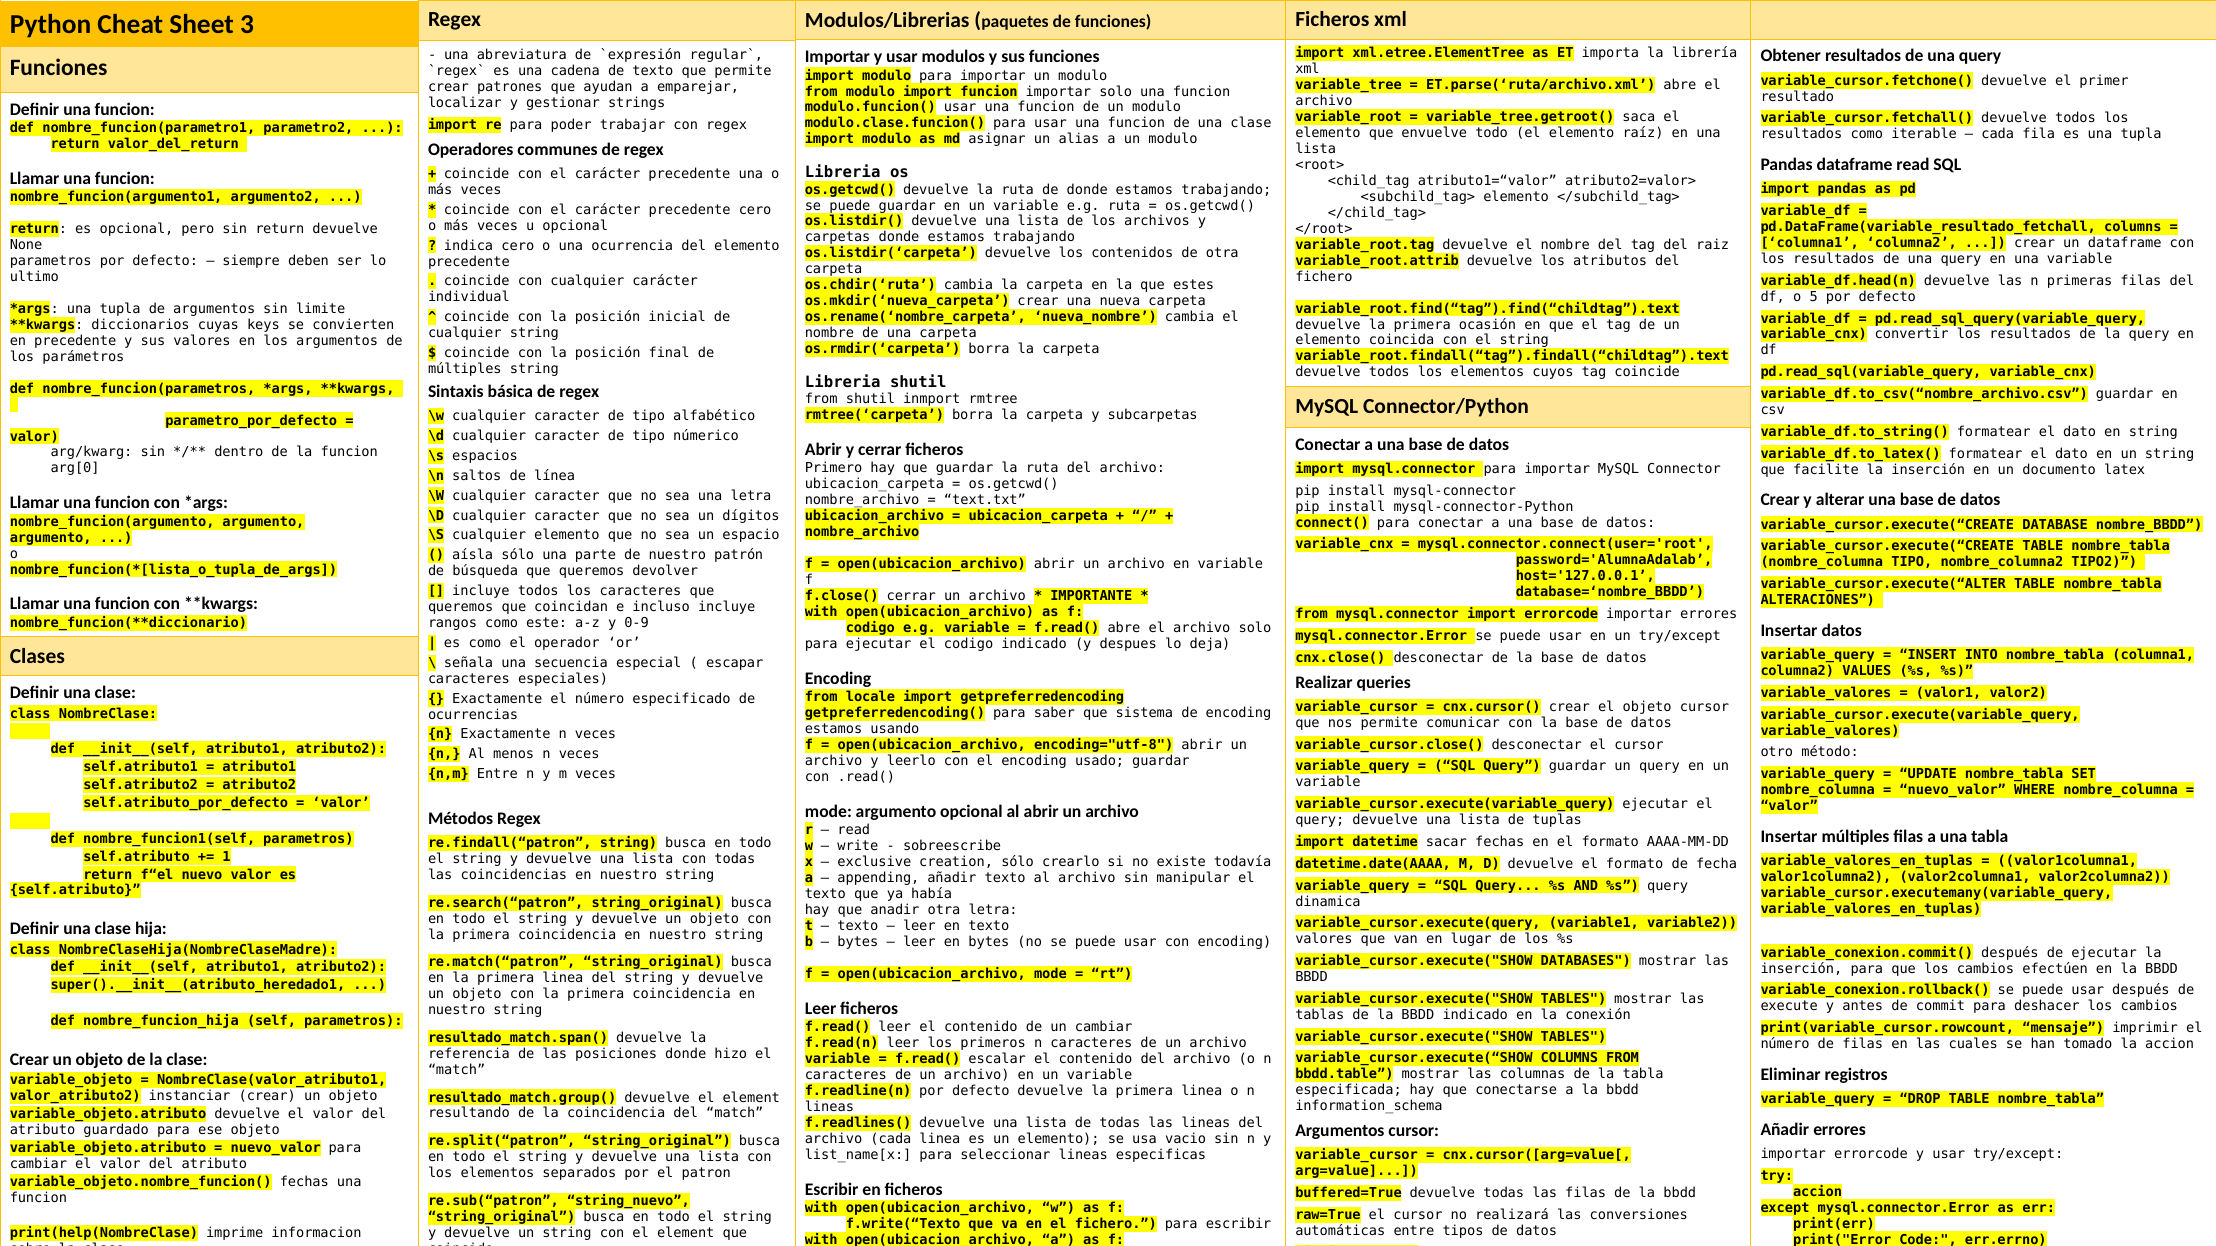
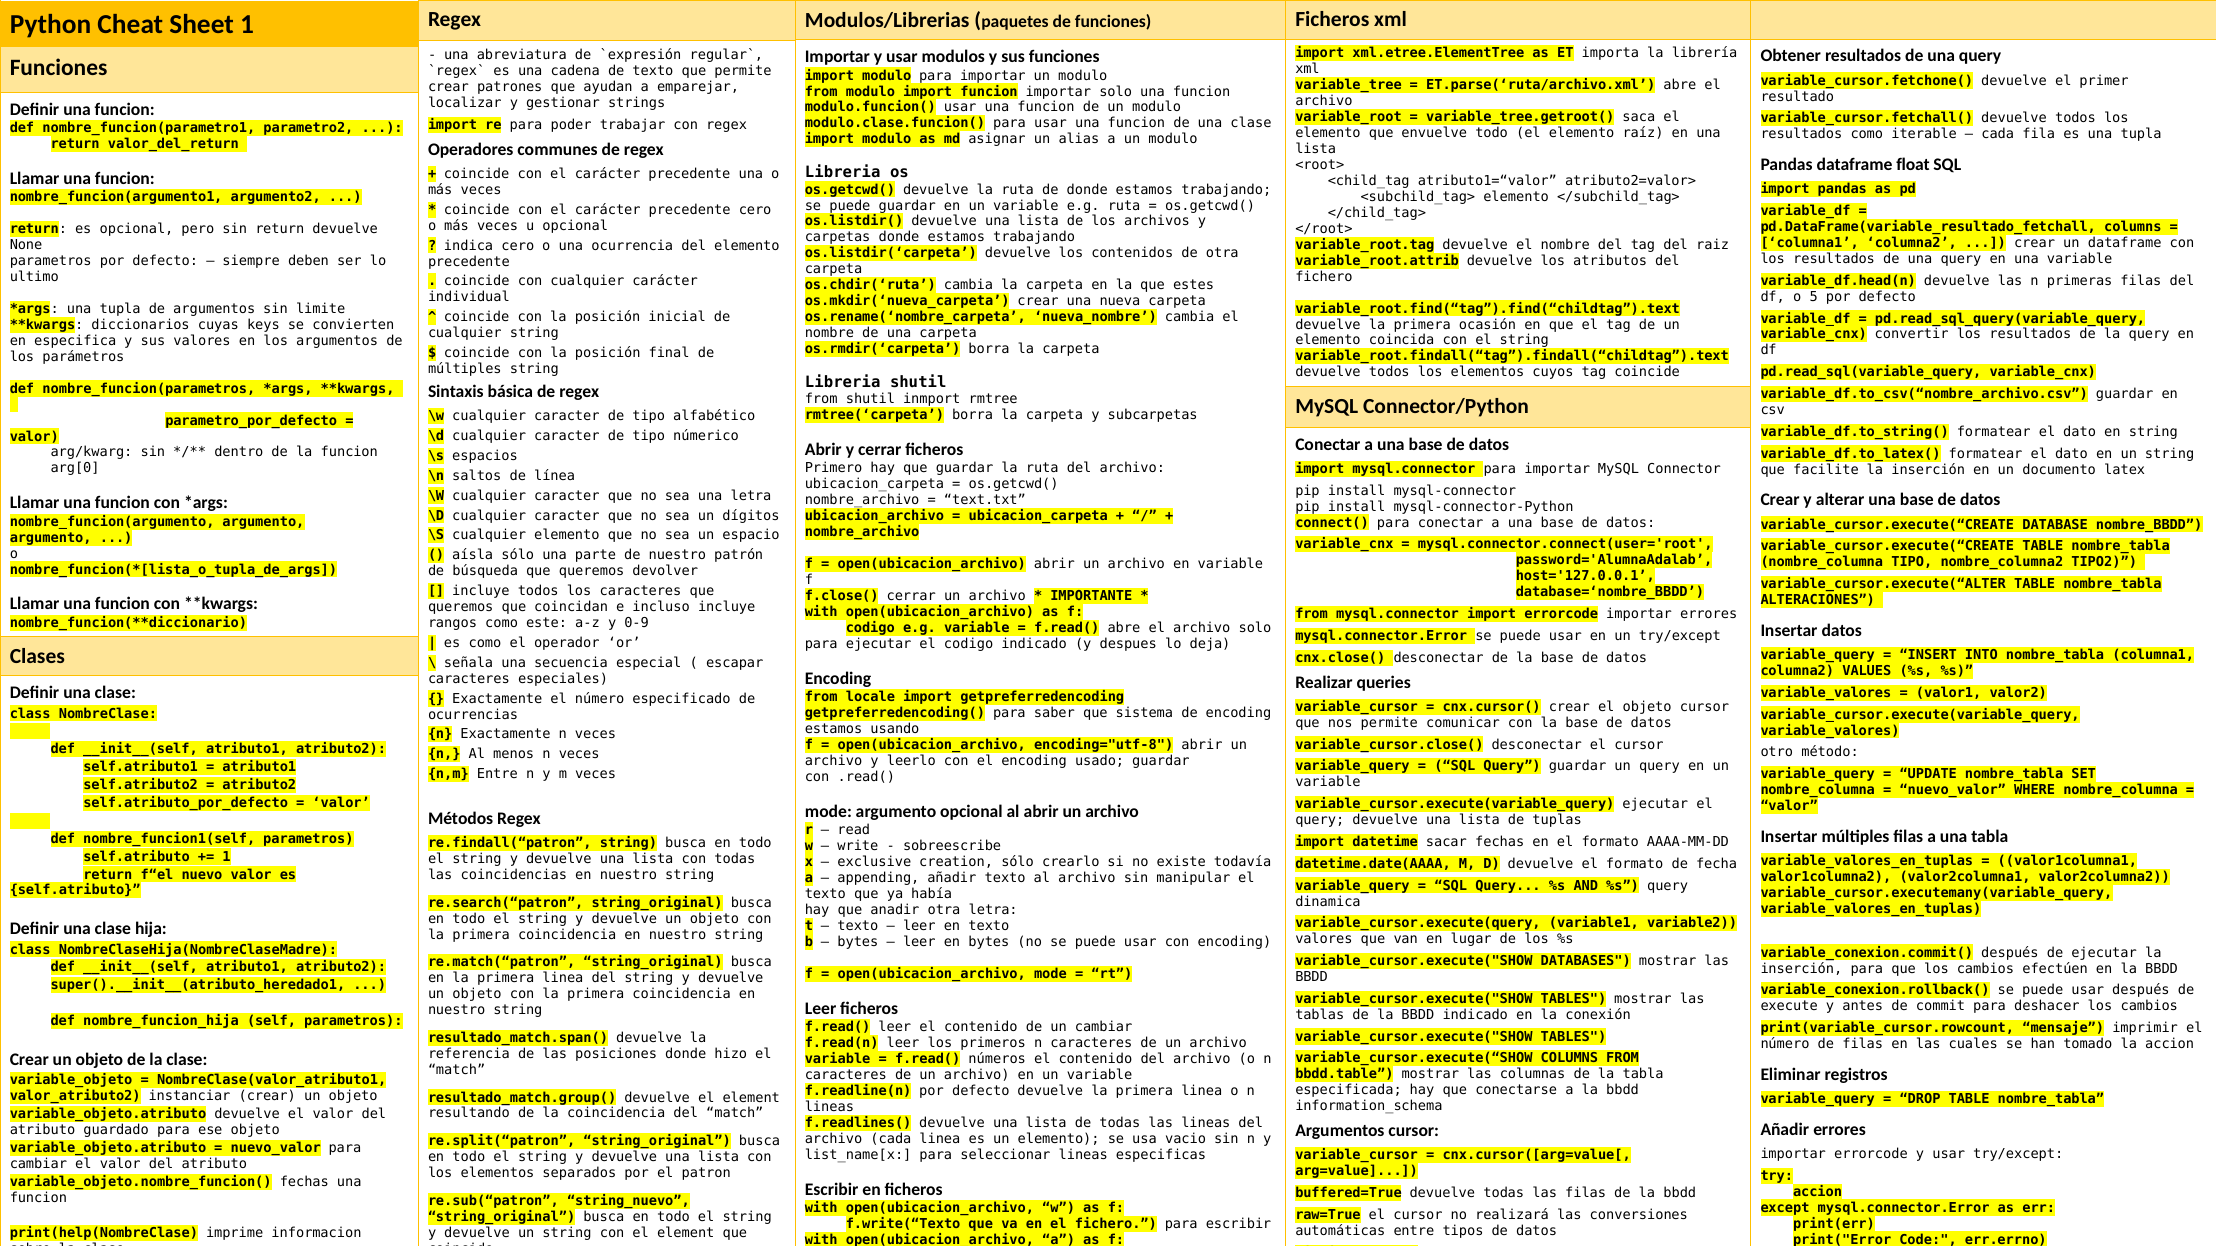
Sheet 3: 3 -> 1 (247, 24)
dataframe read: read -> float (1913, 165)
en precedente: precedente -> especifica (75, 341)
escalar: escalar -> números (997, 1059)
